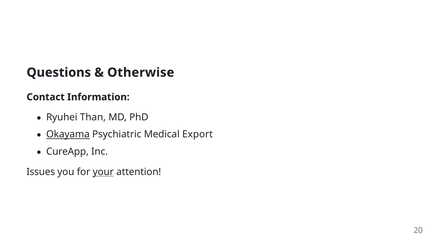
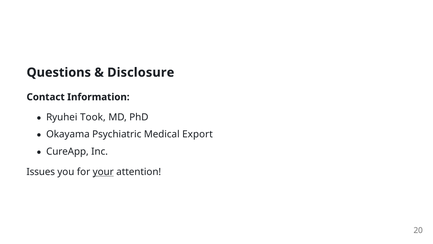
Otherwise: Otherwise -> Disclosure (141, 72)
Than: Than -> Took (93, 117)
Okayama underline: present -> none (68, 134)
